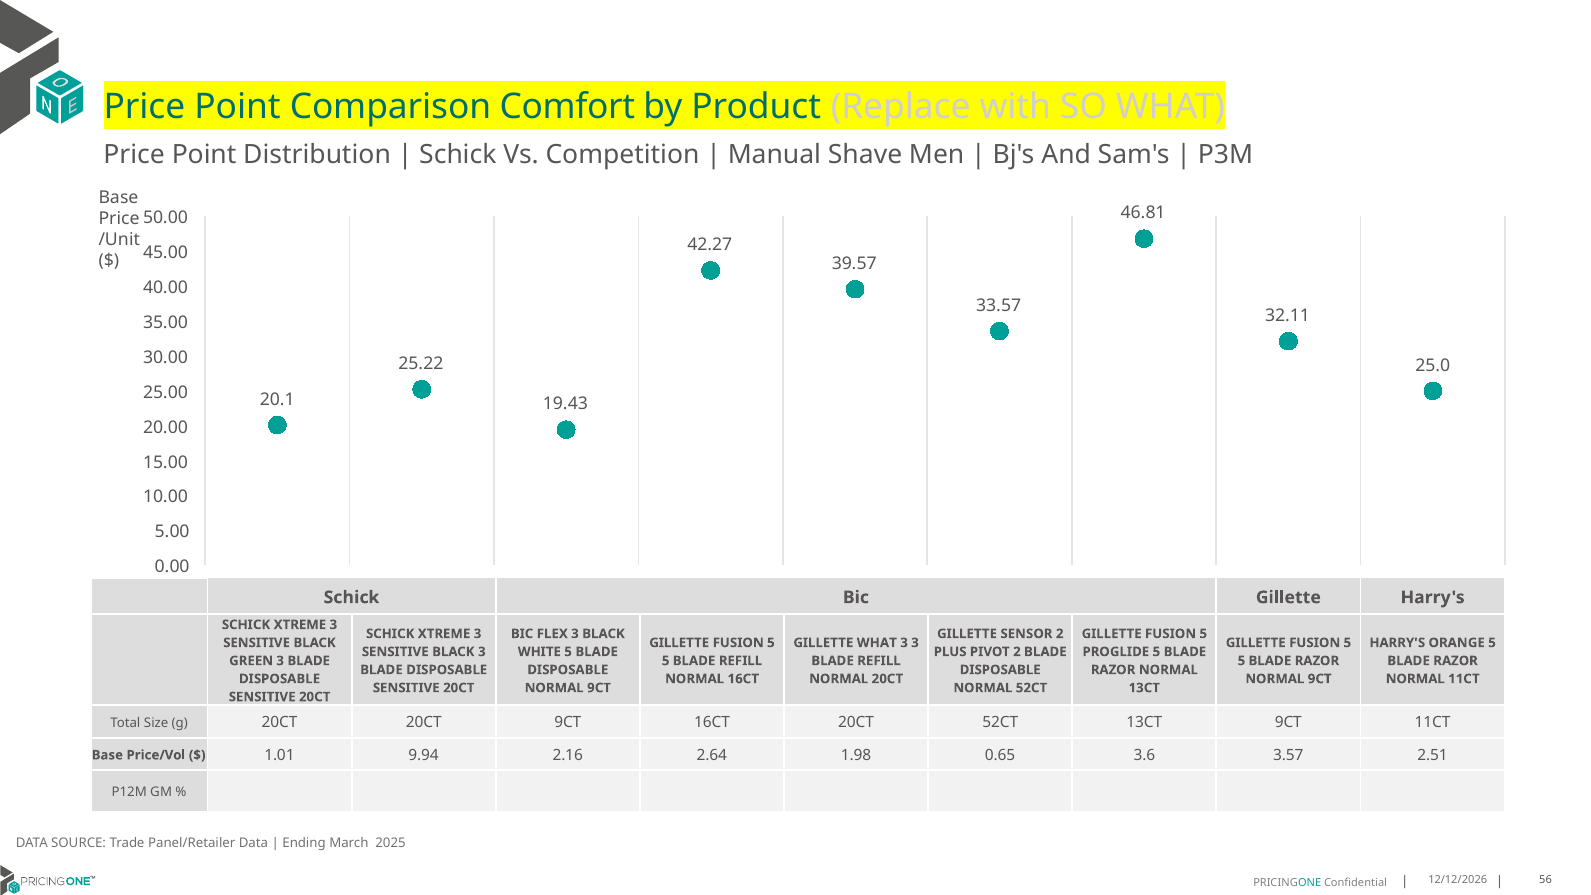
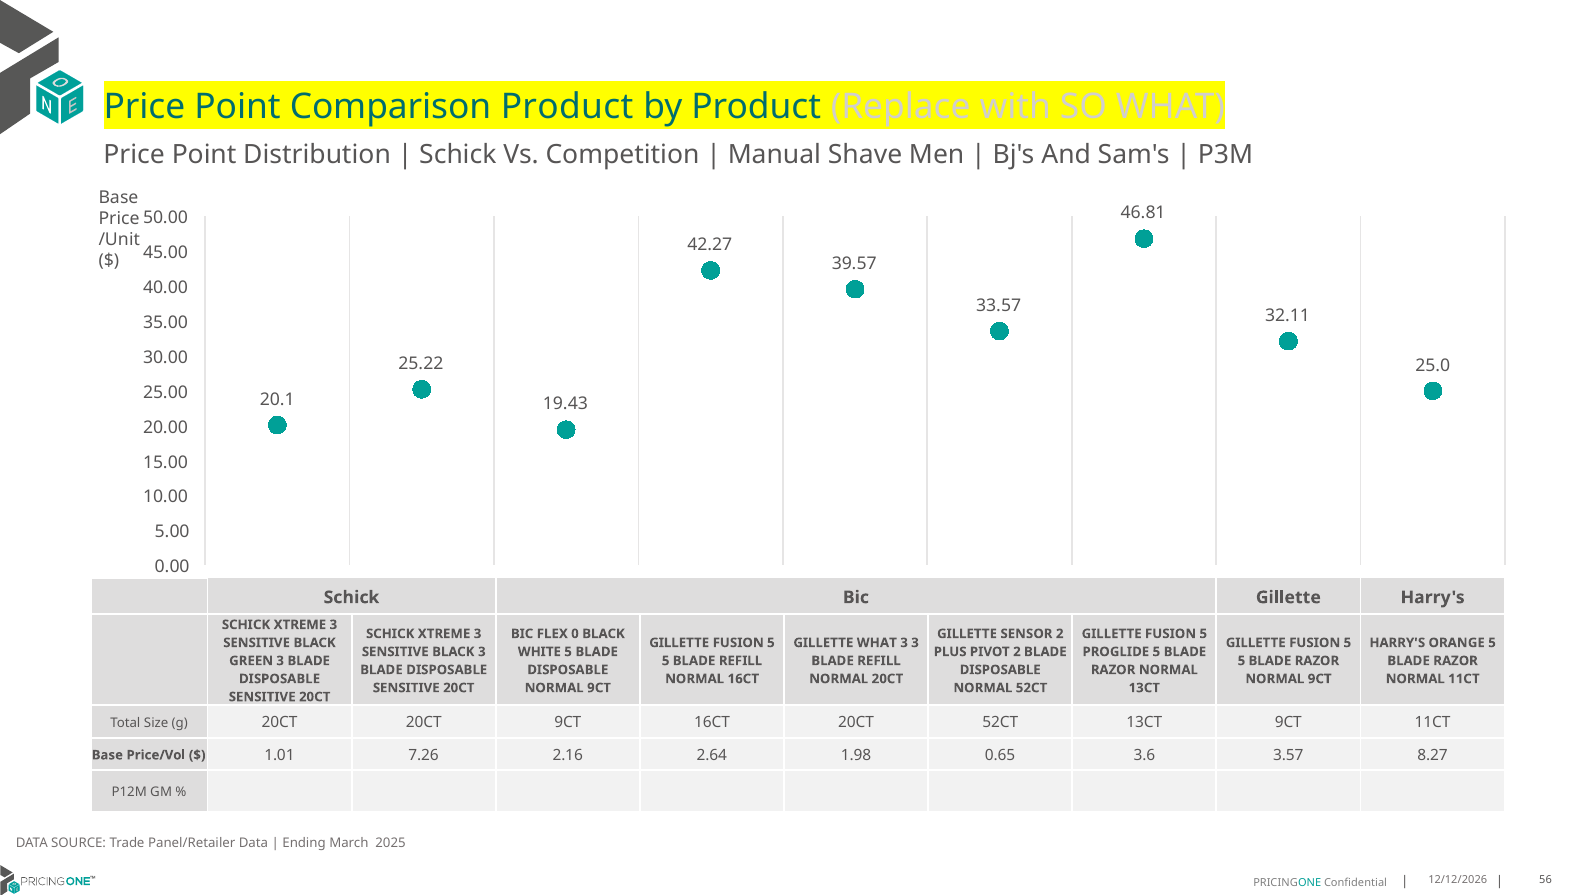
Comparison Comfort: Comfort -> Product (567, 107)
FLEX 3: 3 -> 0 (575, 634)
9.94: 9.94 -> 7.26 (424, 755)
2.51: 2.51 -> 8.27 (1433, 755)
